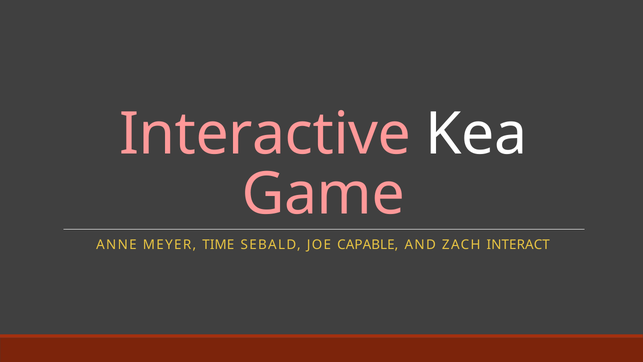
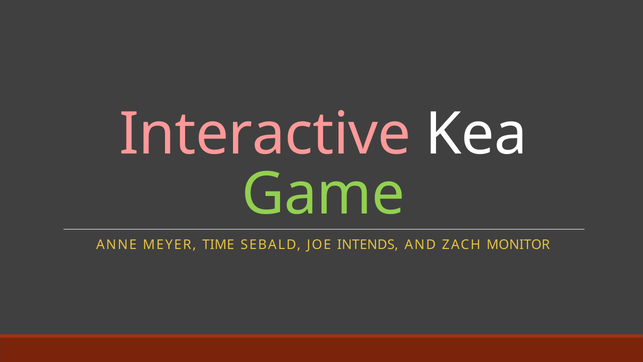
Game colour: pink -> light green (323, 194)
CAPABLE: CAPABLE -> INTENDS (368, 245)
INTERACT: INTERACT -> MONITOR (518, 245)
